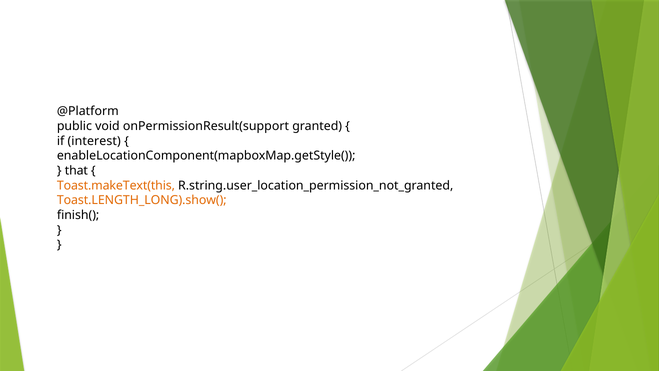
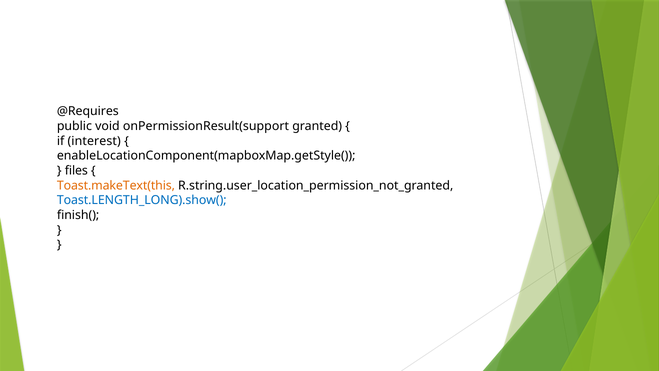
@Platform: @Platform -> @Requires (88, 111)
that: that -> files (76, 171)
Toast.LENGTH_LONG).show( colour: orange -> blue (142, 200)
